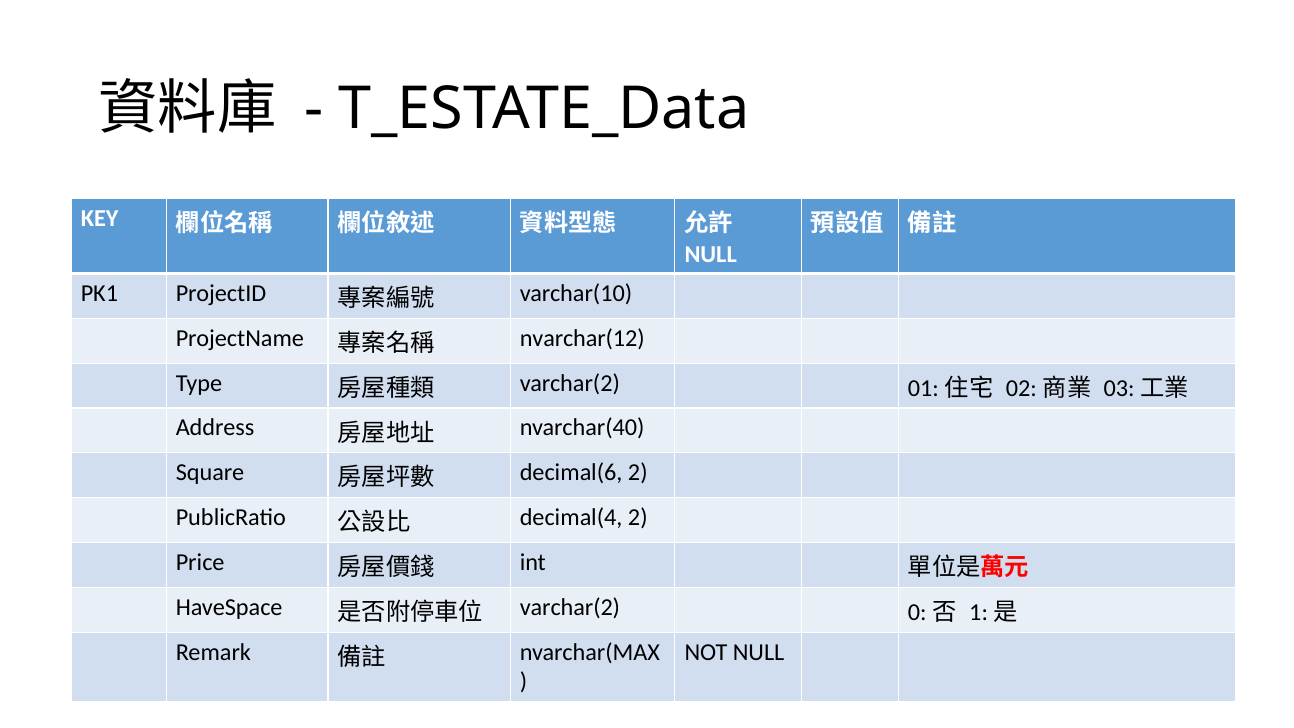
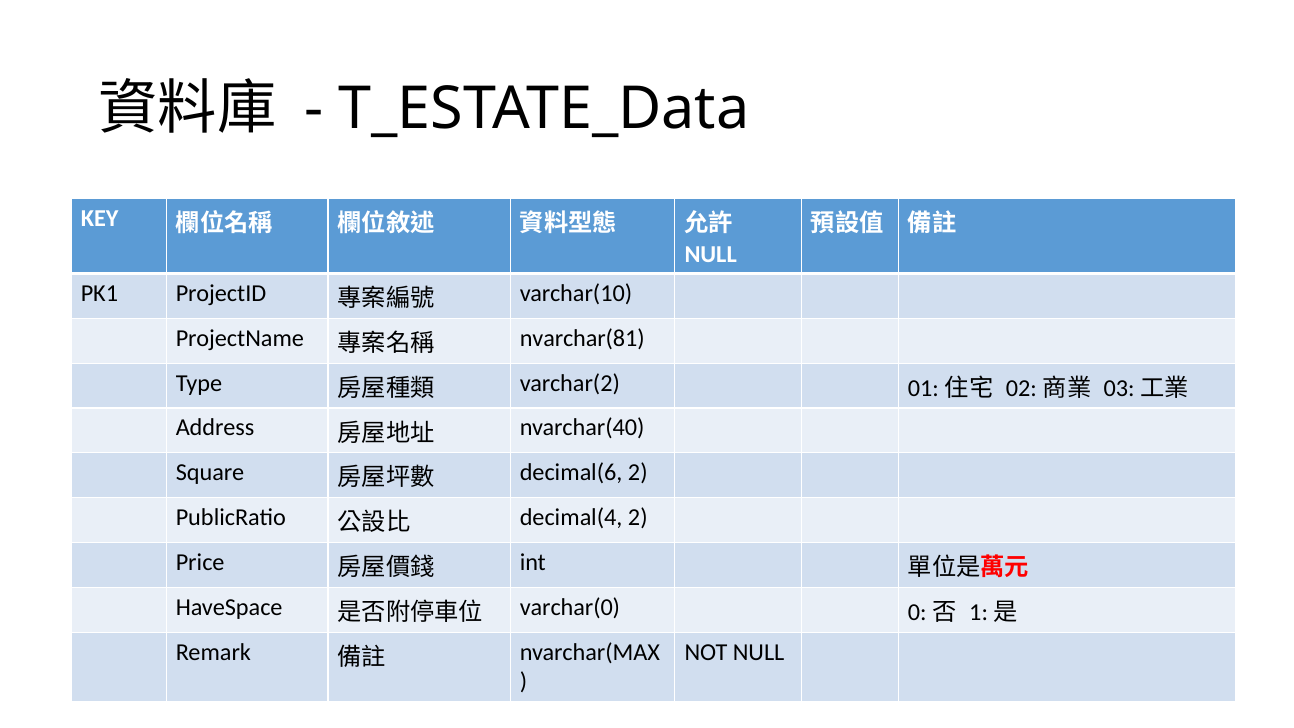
nvarchar(12: nvarchar(12 -> nvarchar(81 (582, 338)
varchar(2: varchar(2 -> varchar(0 (570, 607)
